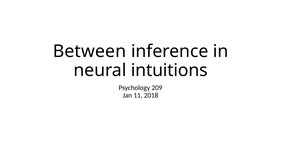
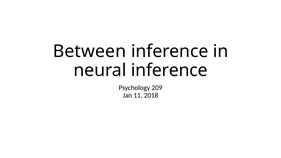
neural intuitions: intuitions -> inference (169, 70)
